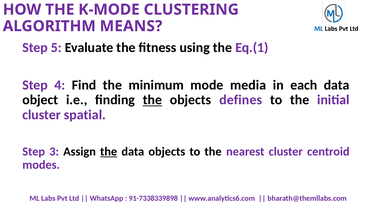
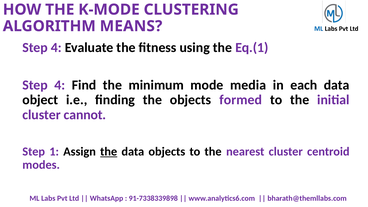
5: 5 -> 4 (56, 48)
the underline: present -> none (152, 100)
defines: defines -> formed (241, 100)
spatial: spatial -> cannot (85, 115)
3: 3 -> 1 (54, 152)
